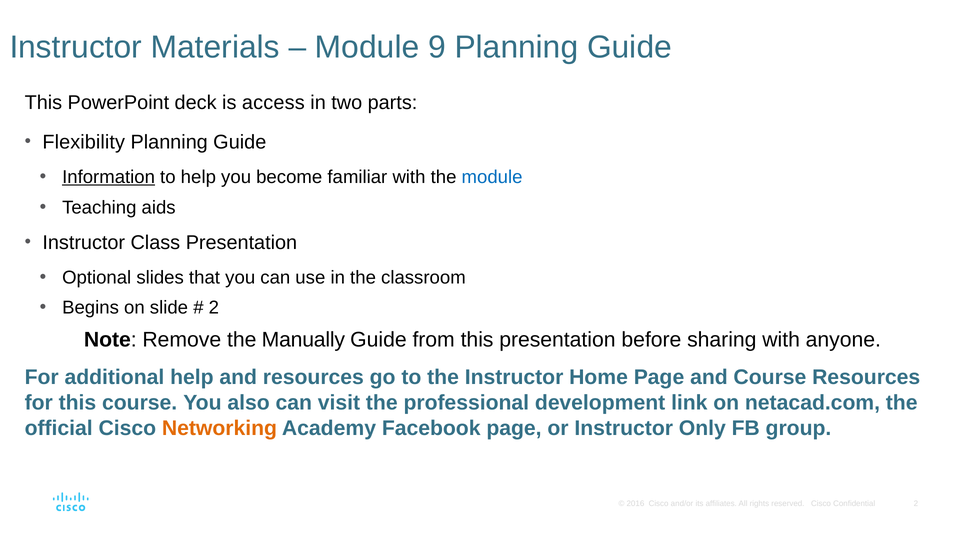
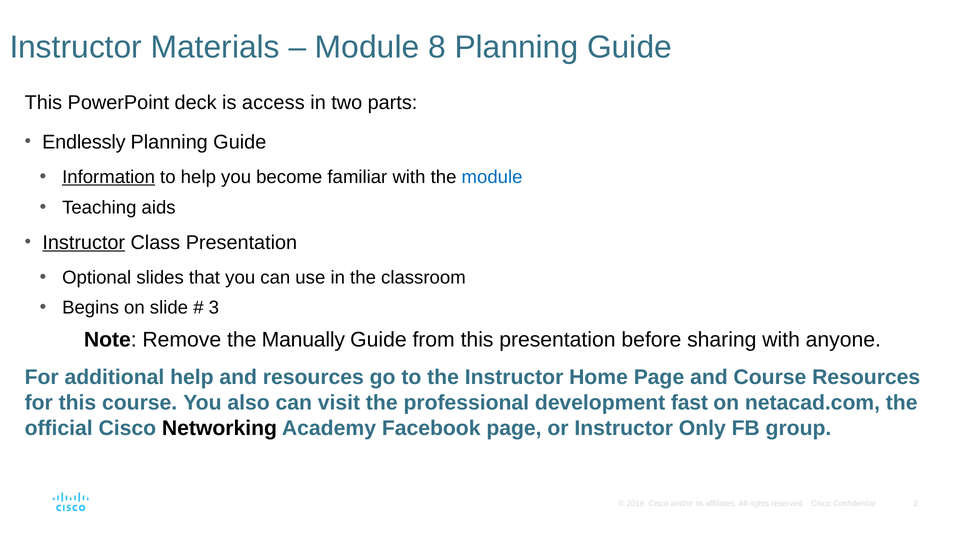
9: 9 -> 8 (437, 47)
Flexibility: Flexibility -> Endlessly (84, 142)
Instructor underline: none -> present (84, 242)
2: 2 -> 3 (214, 308)
link: link -> fast (689, 402)
Networking colour: orange -> black (219, 428)
